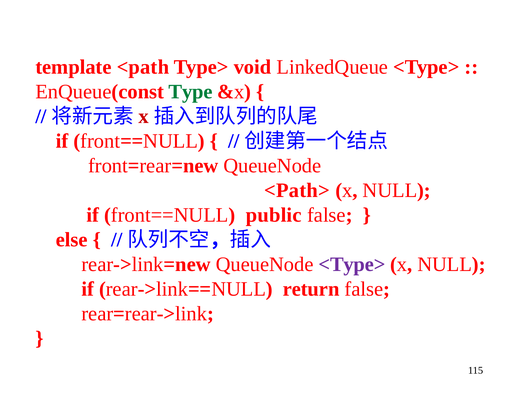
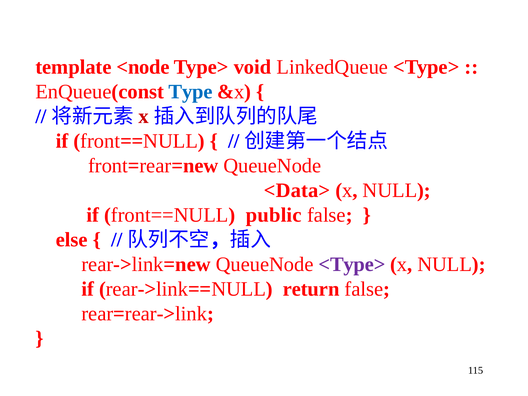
<path: <path -> <node (143, 67)
Type colour: green -> blue (191, 92)
<Path>: <Path> -> <Data> (297, 190)
